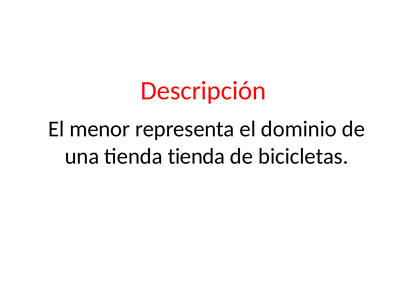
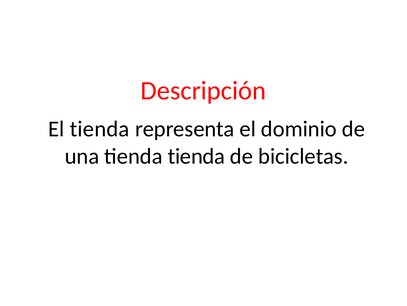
El menor: menor -> tienda (100, 129)
